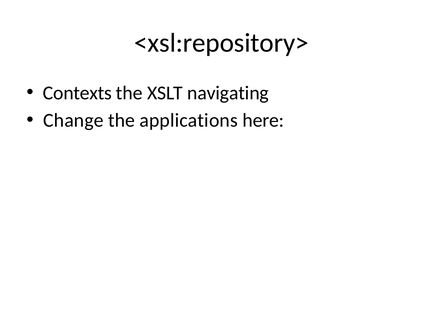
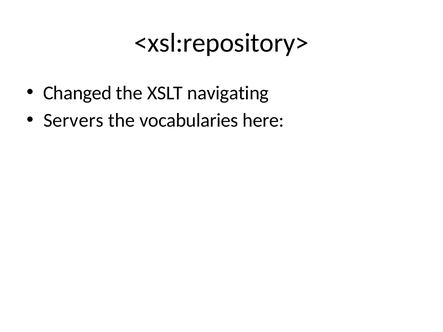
Contexts: Contexts -> Changed (77, 93)
Change: Change -> Servers (73, 121)
applications: applications -> vocabularies (189, 121)
